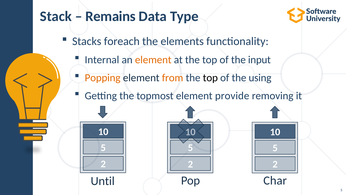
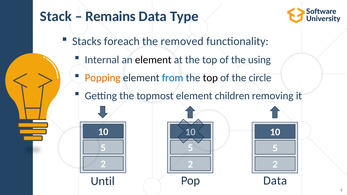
elements: elements -> removed (182, 41)
element colour: orange -> black (153, 60)
input: input -> using (259, 60)
from colour: orange -> blue (173, 78)
using: using -> circle (260, 78)
provide: provide -> children (232, 96)
Char: Char -> Data (275, 181)
